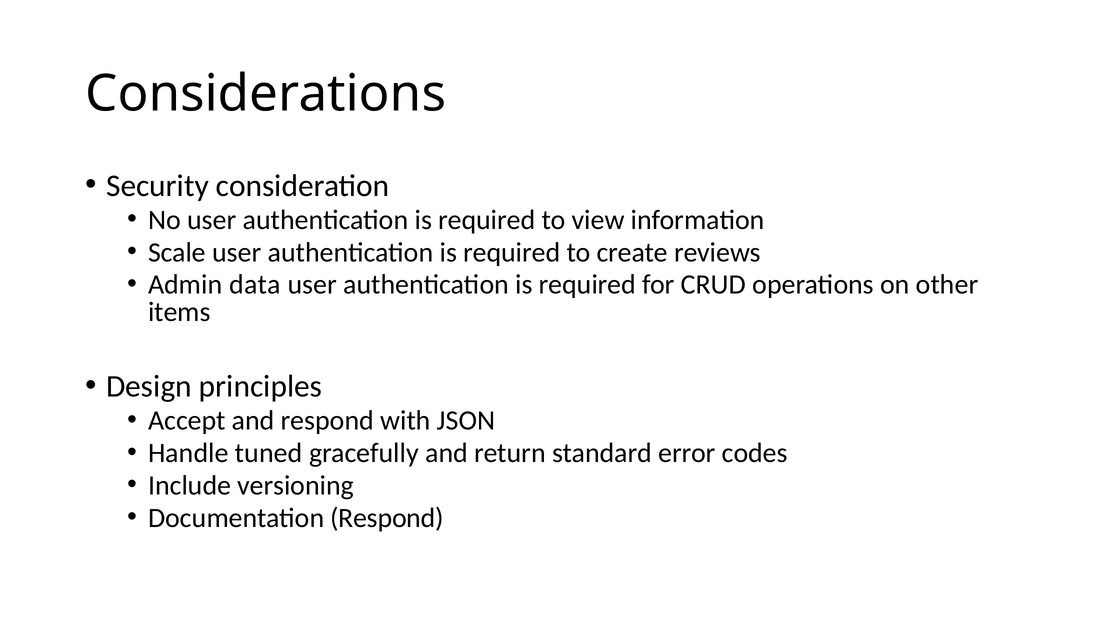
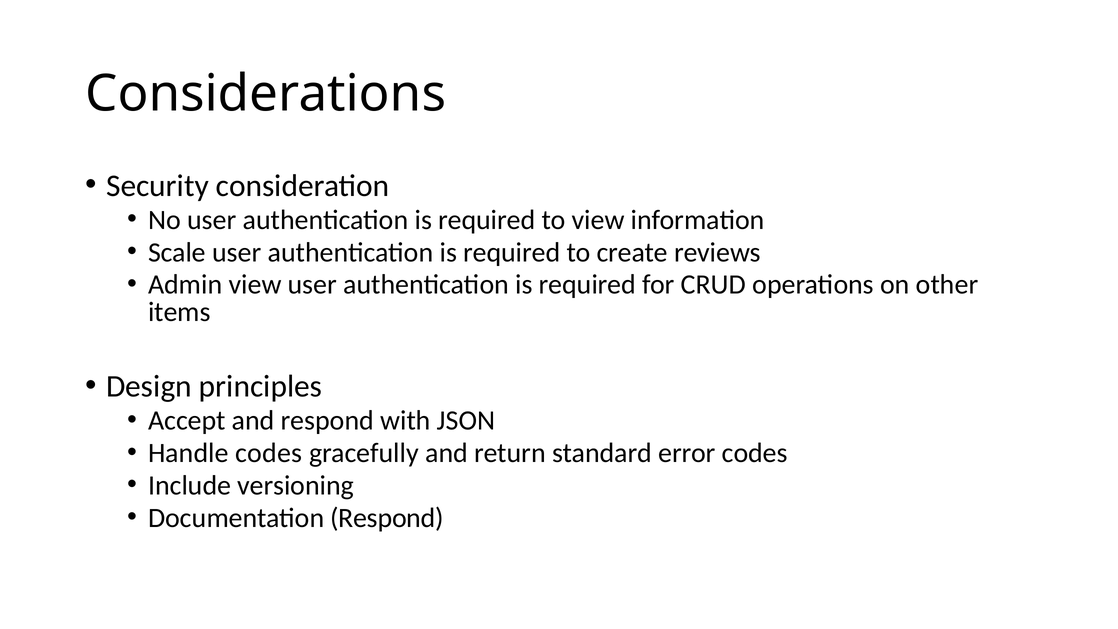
Admin data: data -> view (255, 285)
Handle tuned: tuned -> codes (269, 453)
